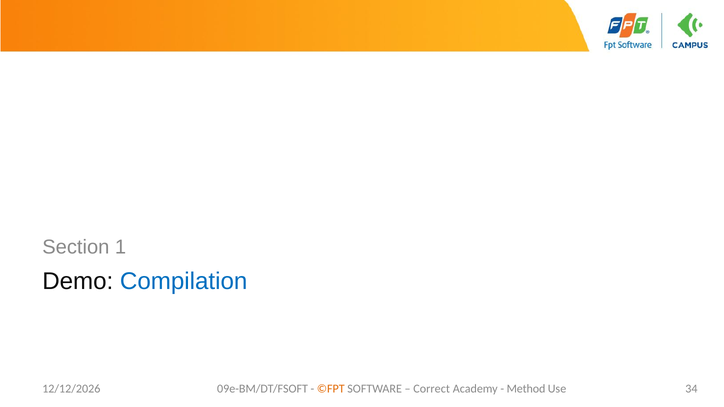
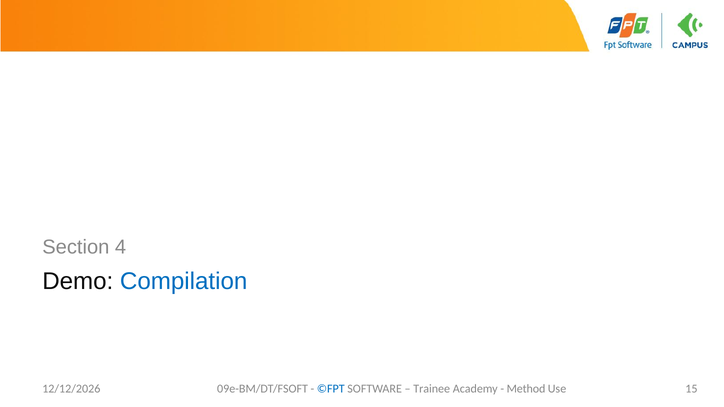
1: 1 -> 4 (121, 247)
©FPT colour: orange -> blue (331, 389)
Correct: Correct -> Trainee (432, 389)
34: 34 -> 15 (691, 389)
